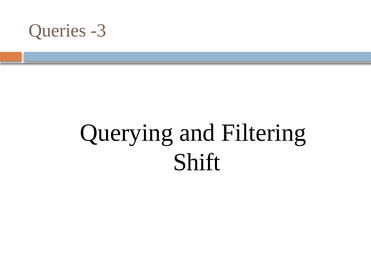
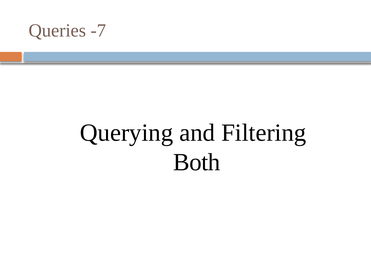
-3: -3 -> -7 (98, 31)
Shift: Shift -> Both (197, 162)
